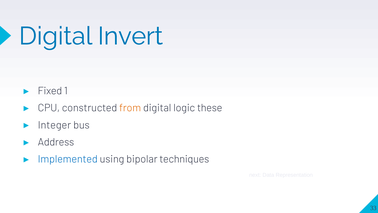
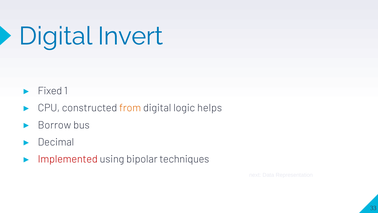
these: these -> helps (210, 108)
Integer: Integer -> Borrow (54, 125)
Address: Address -> Decimal (56, 142)
Implemented colour: blue -> red (68, 159)
